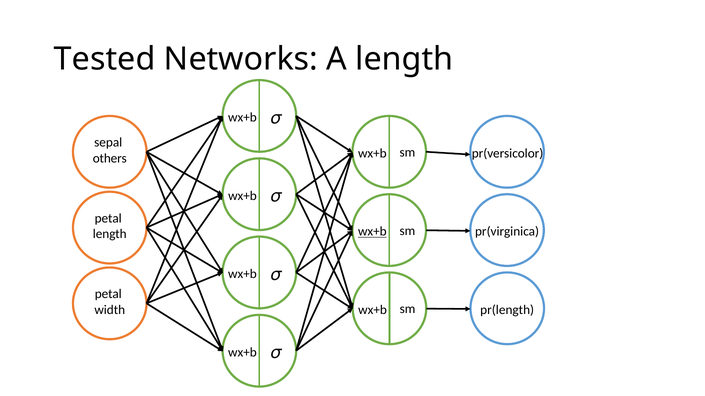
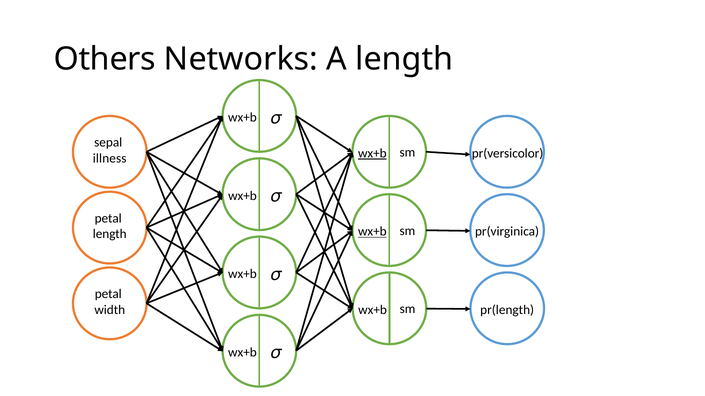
Tested: Tested -> Others (105, 59)
wx+b underline: none -> present (372, 154)
others: others -> illness (110, 159)
